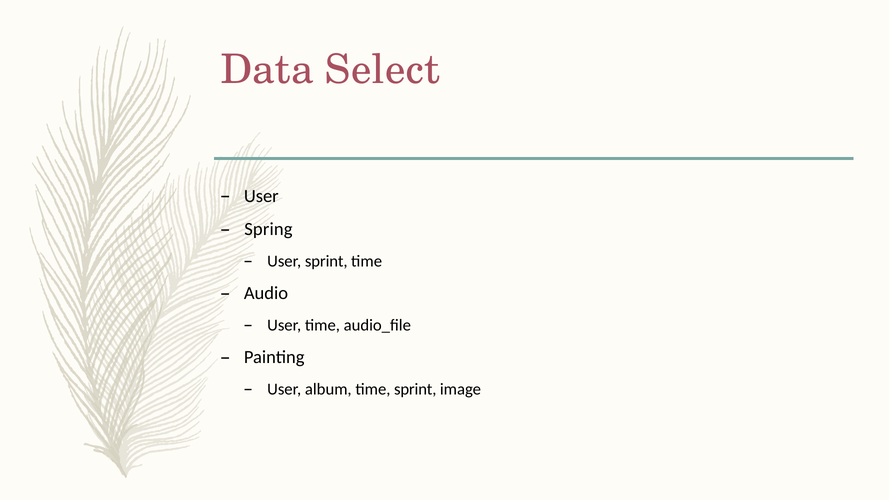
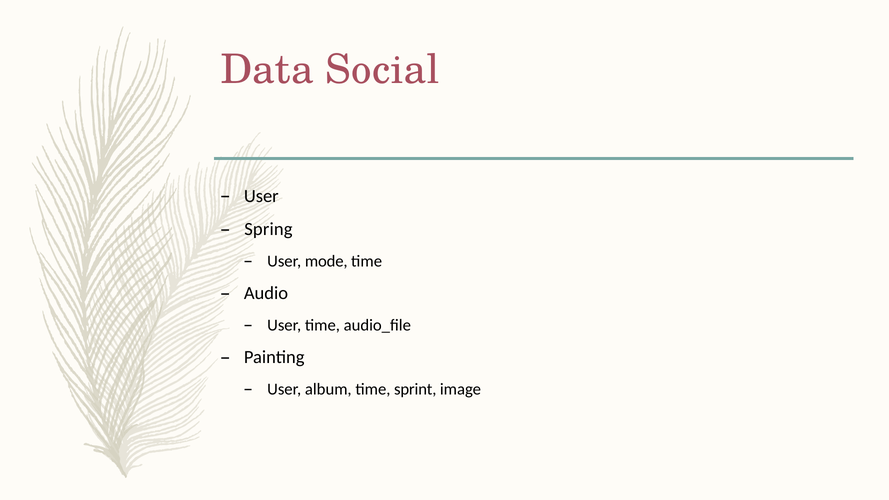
Select: Select -> Social (383, 70)
User sprint: sprint -> mode (326, 261)
